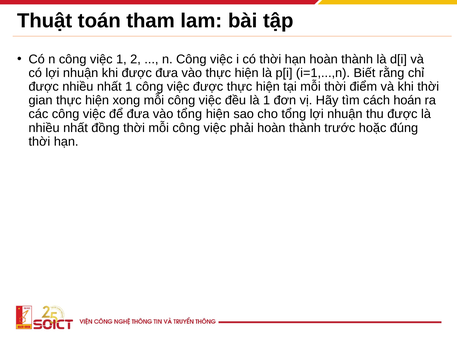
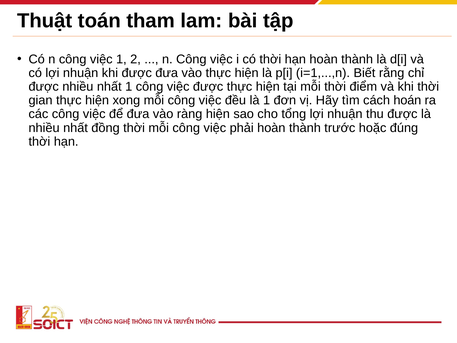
vào tổng: tổng -> ràng (190, 114)
